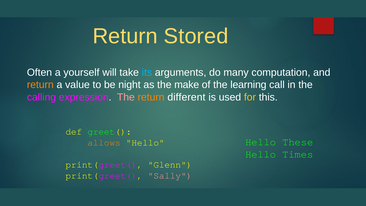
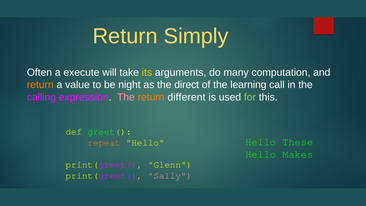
Stored: Stored -> Simply (196, 36)
yourself: yourself -> execute (81, 72)
its colour: light blue -> yellow (147, 72)
make: make -> direct (187, 85)
for colour: yellow -> light green (250, 97)
allows: allows -> repeat (104, 142)
Times: Times -> Makes (298, 154)
